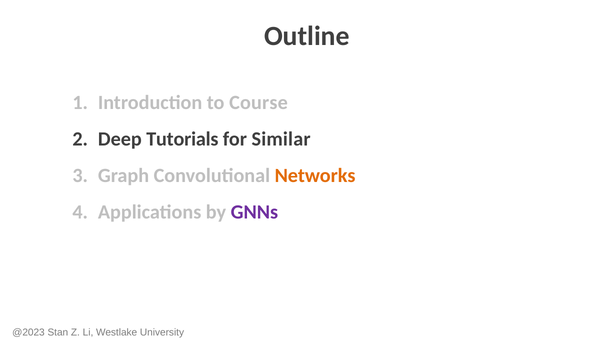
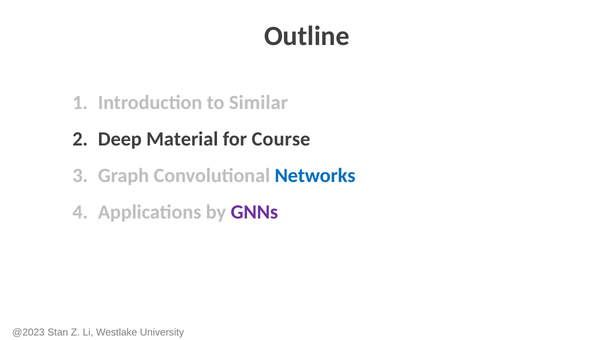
Course: Course -> Similar (258, 103)
Tutorials: Tutorials -> Material (182, 139)
Similar: Similar -> Course (281, 139)
Networks colour: orange -> blue (315, 176)
